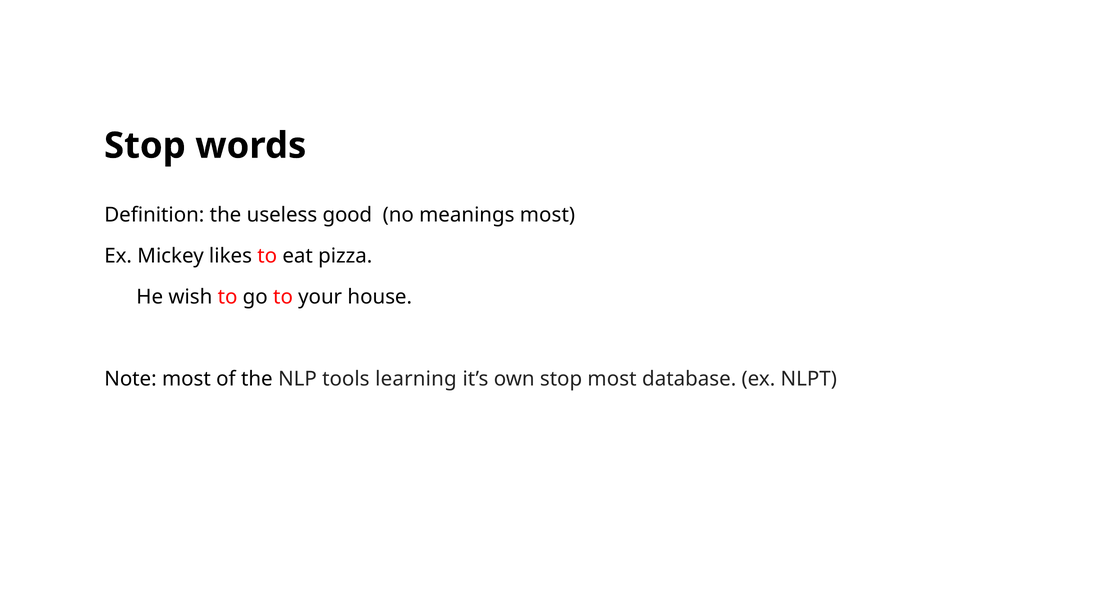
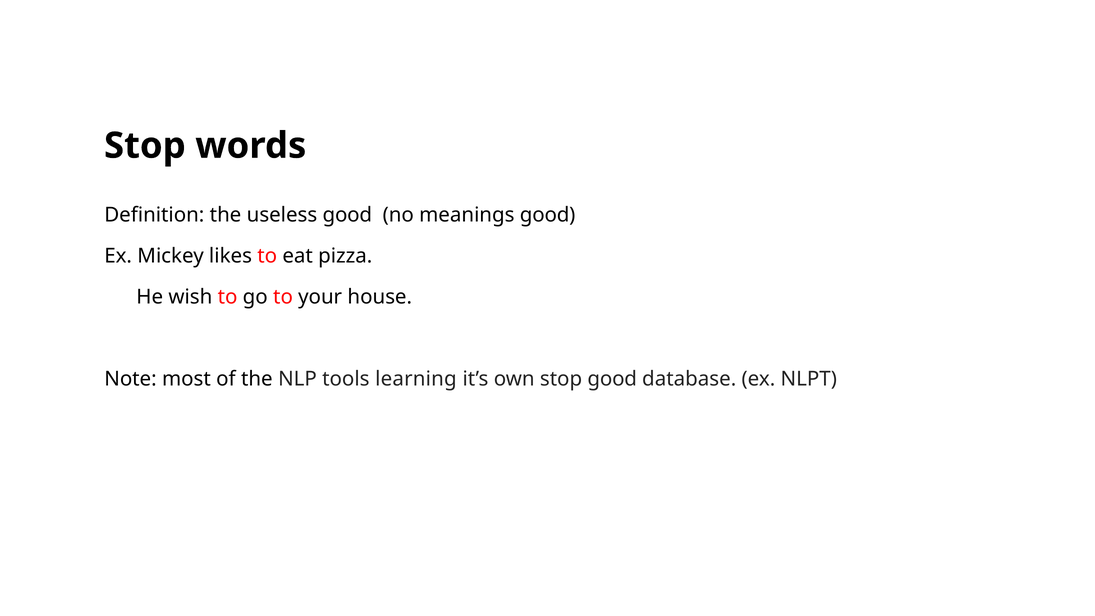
meanings most: most -> good (548, 215)
stop most: most -> good (612, 379)
